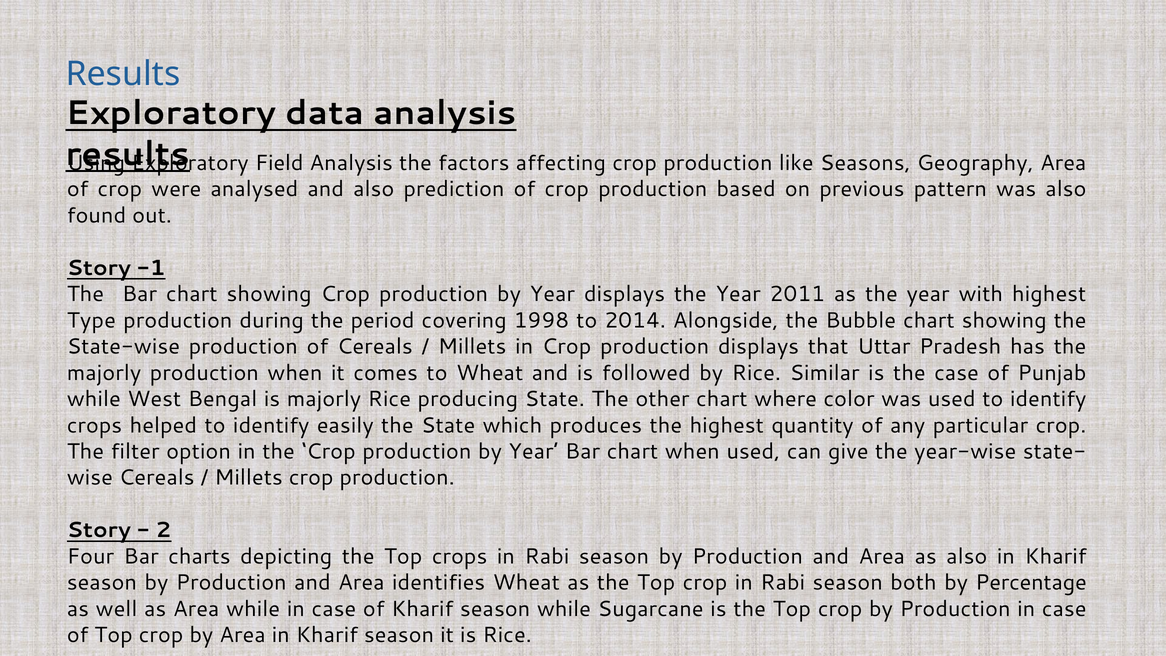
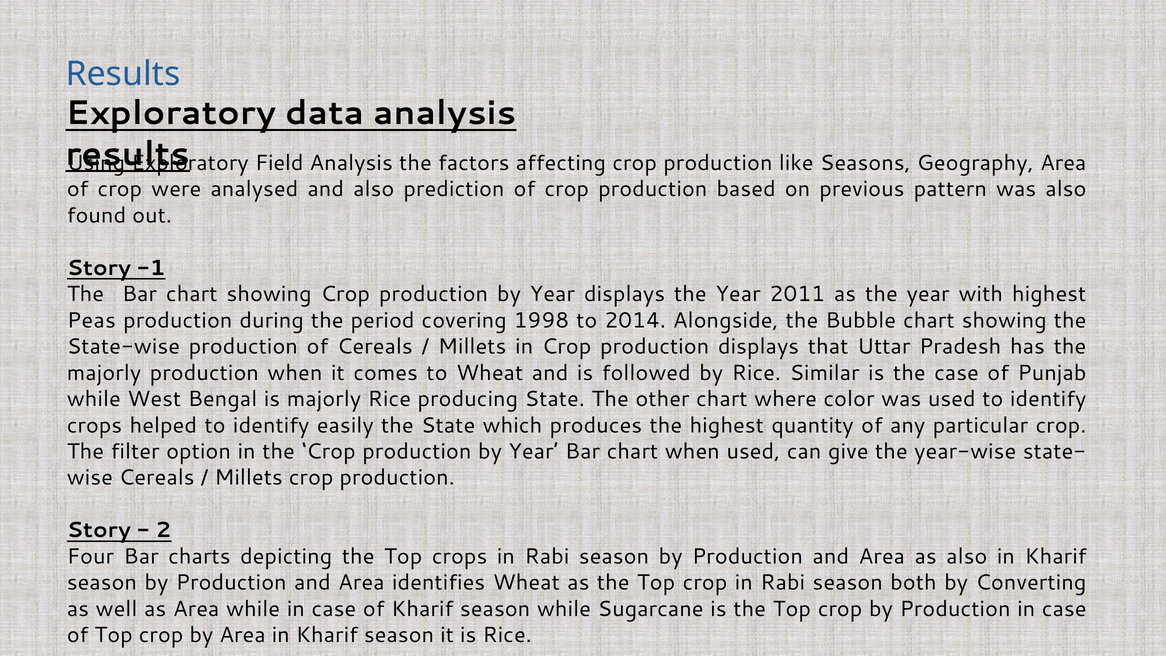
Type: Type -> Peas (91, 320)
Percentage: Percentage -> Converting (1031, 583)
